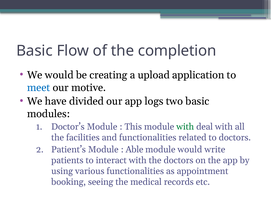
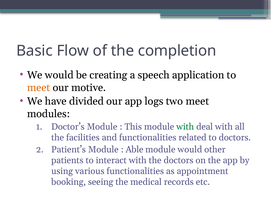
upload: upload -> speech (154, 75)
meet colour: blue -> orange (39, 88)
two basic: basic -> meet (197, 101)
write: write -> other (215, 150)
